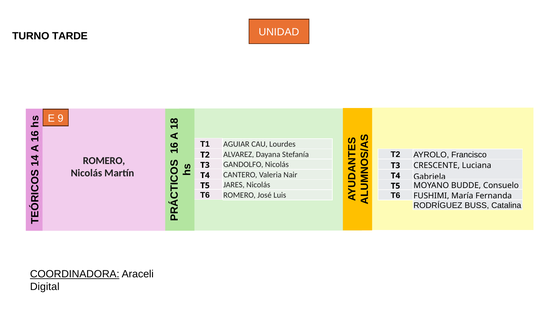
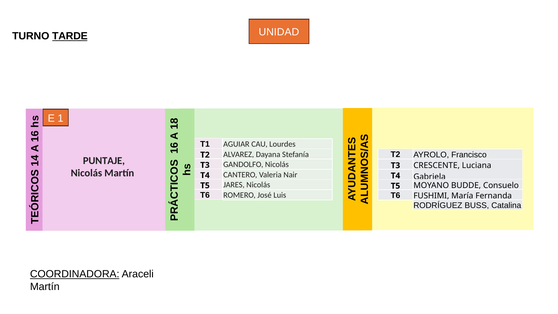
TARDE underline: none -> present (70, 36)
E 9: 9 -> 1 (61, 118)
ROMERO: ROMERO -> PUNTAJE (104, 161)
Digital: Digital -> Martín (45, 287)
